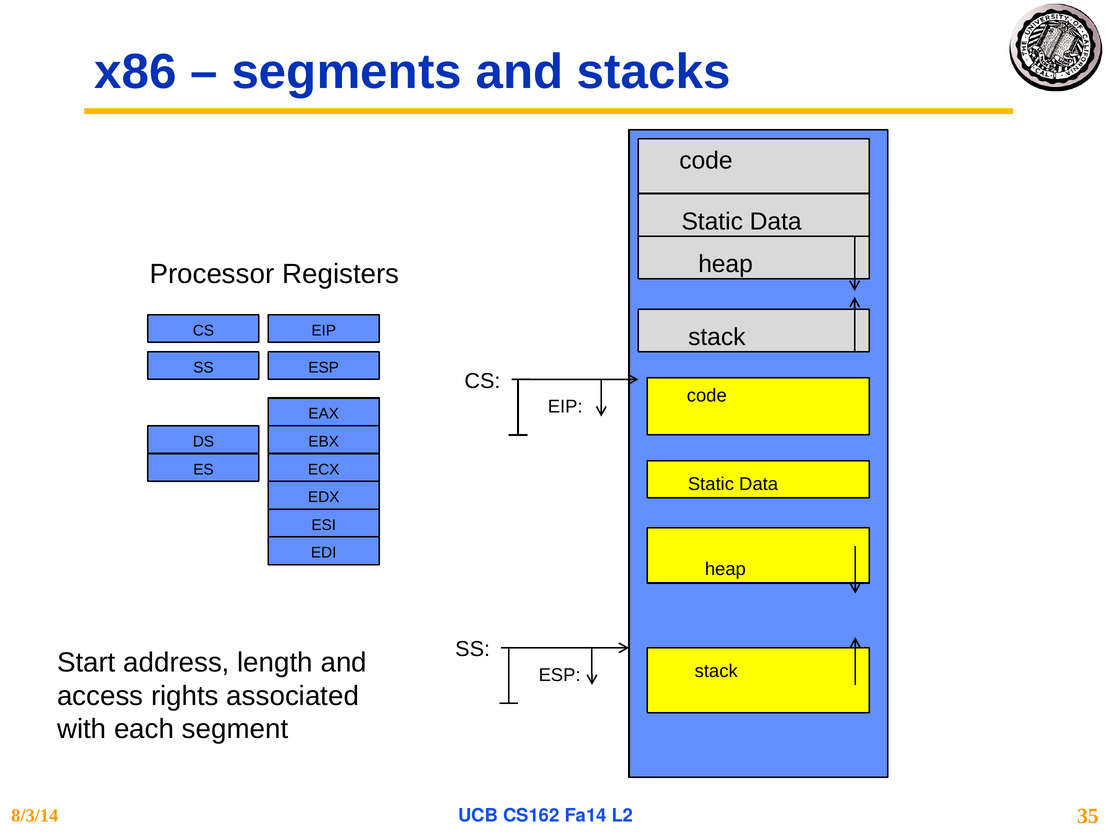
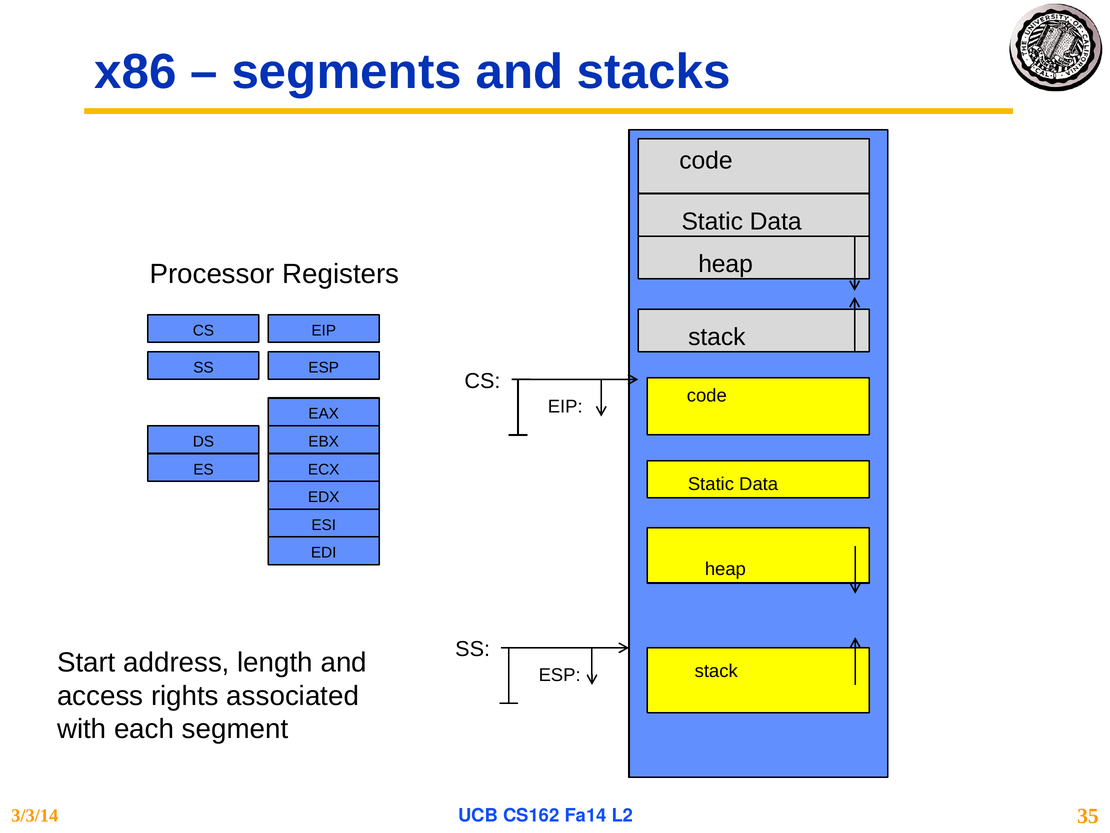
8/3/14: 8/3/14 -> 3/3/14 (35, 815)
